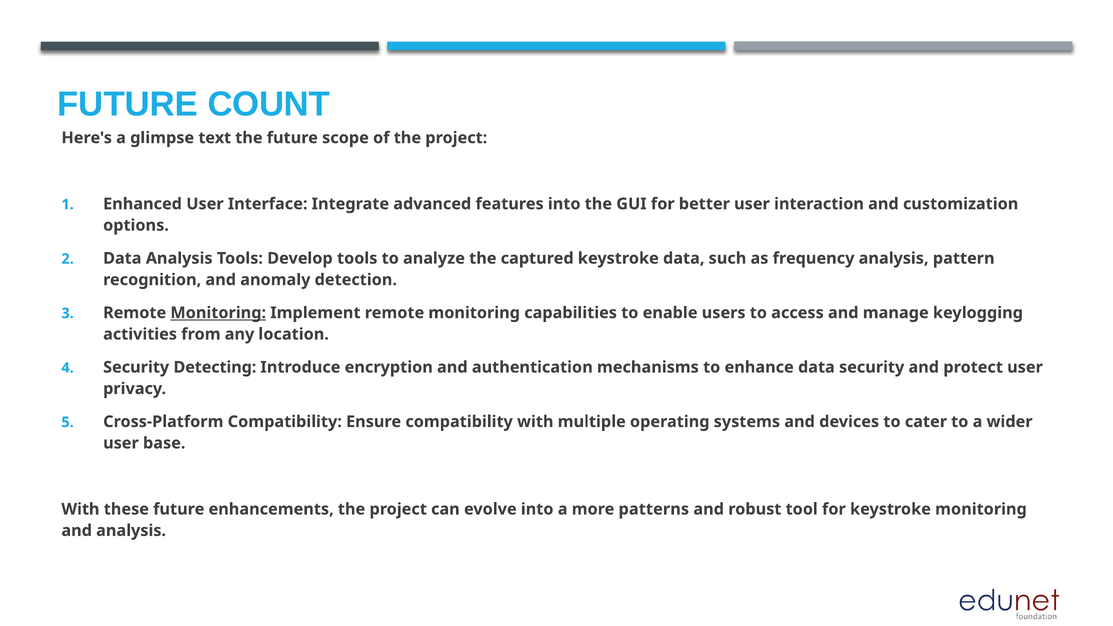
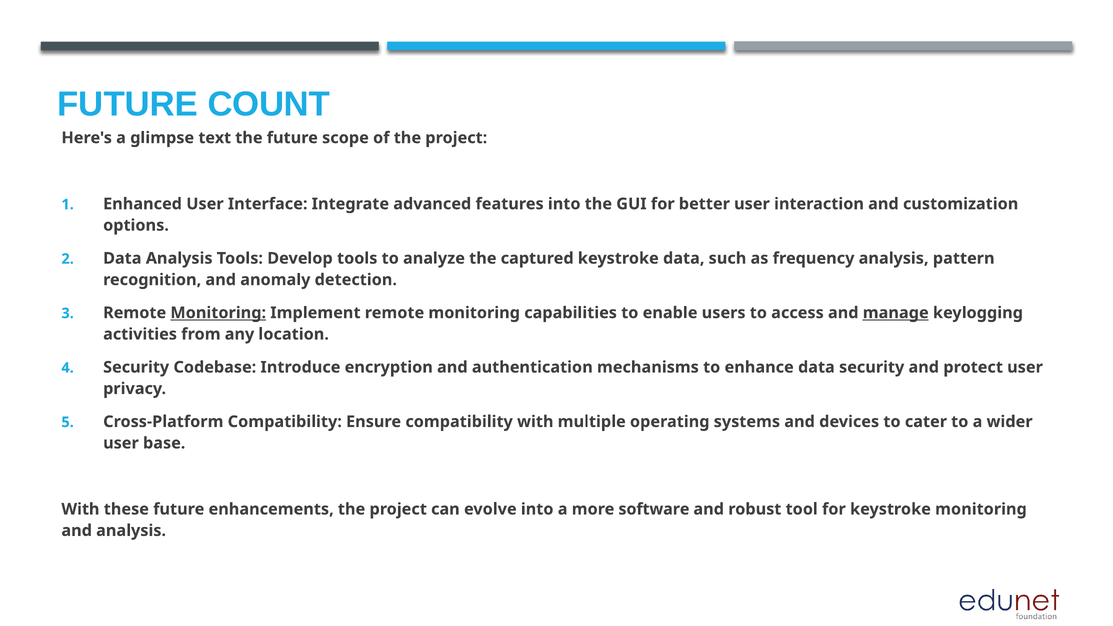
manage underline: none -> present (896, 313)
Detecting: Detecting -> Codebase (215, 367)
patterns: patterns -> software (654, 509)
